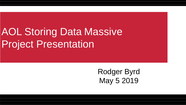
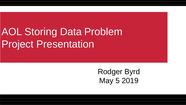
Massive: Massive -> Problem (103, 32)
